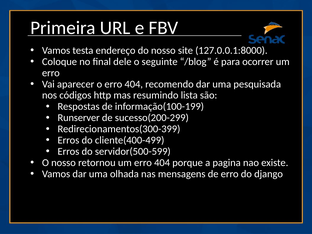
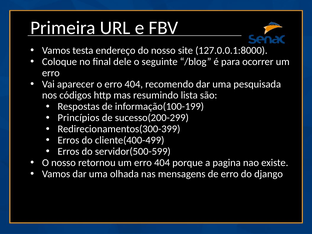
Runserver: Runserver -> Princípios (79, 118)
